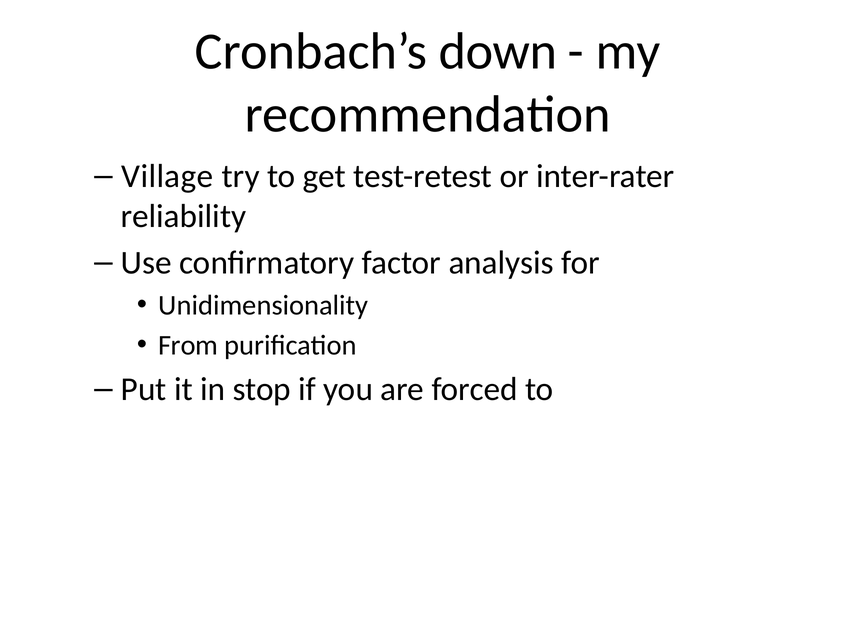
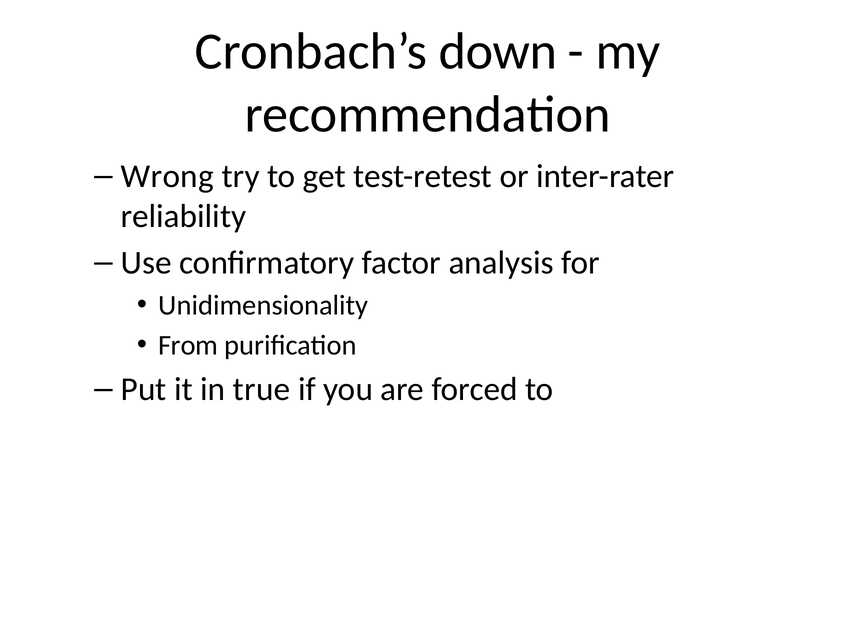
Village: Village -> Wrong (167, 176)
stop: stop -> true (262, 390)
